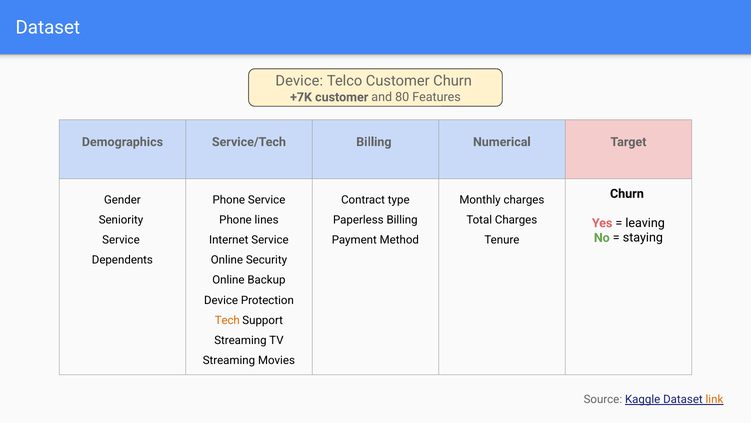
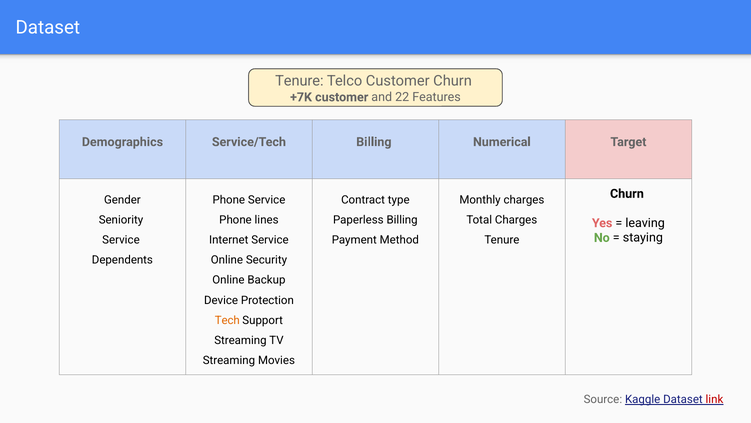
Device: Device -> Tenure (299, 81)
80: 80 -> 22 (402, 97)
link colour: orange -> red (714, 399)
